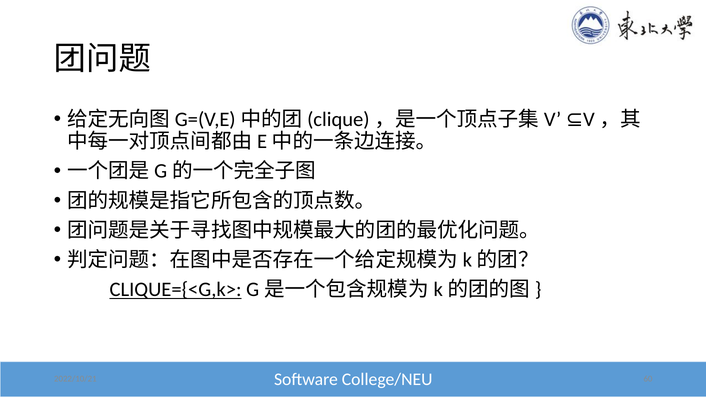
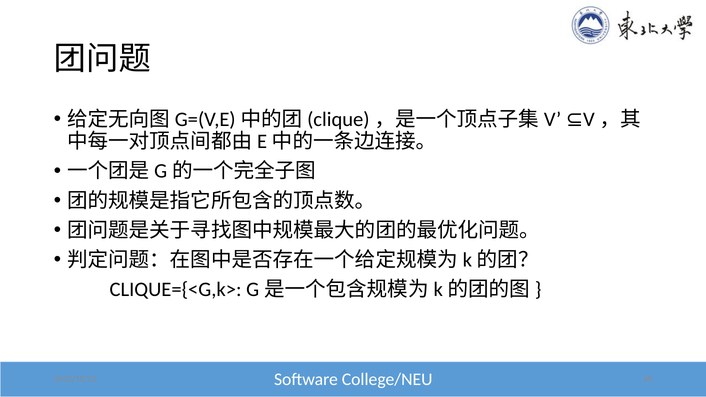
CLIQUE={<G,k> underline: present -> none (176, 290)
